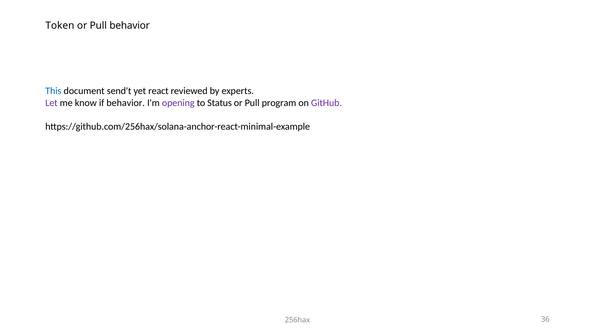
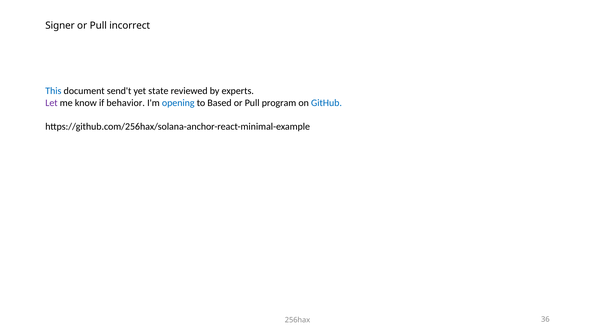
Token: Token -> Signer (60, 25)
Pull behavior: behavior -> incorrect (130, 25)
react: react -> state (158, 91)
opening colour: purple -> blue (178, 103)
Status: Status -> Based (220, 103)
GitHub colour: purple -> blue (326, 103)
